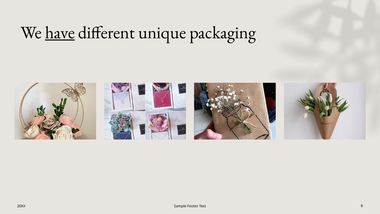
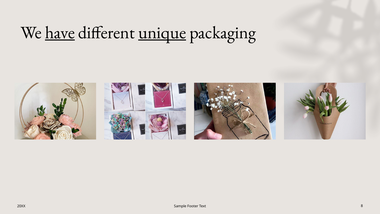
unique underline: none -> present (162, 32)
